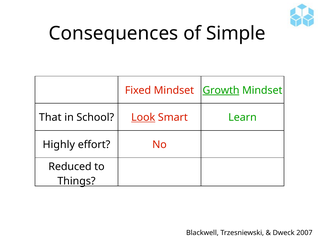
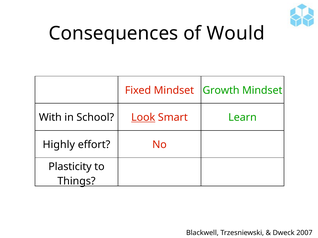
Simple: Simple -> Would (236, 34)
Growth underline: present -> none (221, 91)
That: That -> With (50, 118)
Reduced: Reduced -> Plasticity (70, 167)
